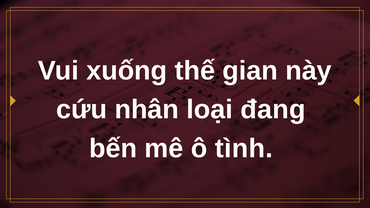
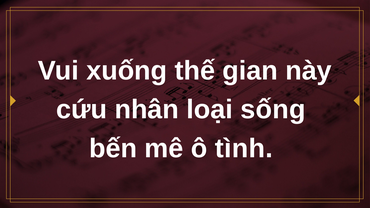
đang: đang -> sống (273, 110)
